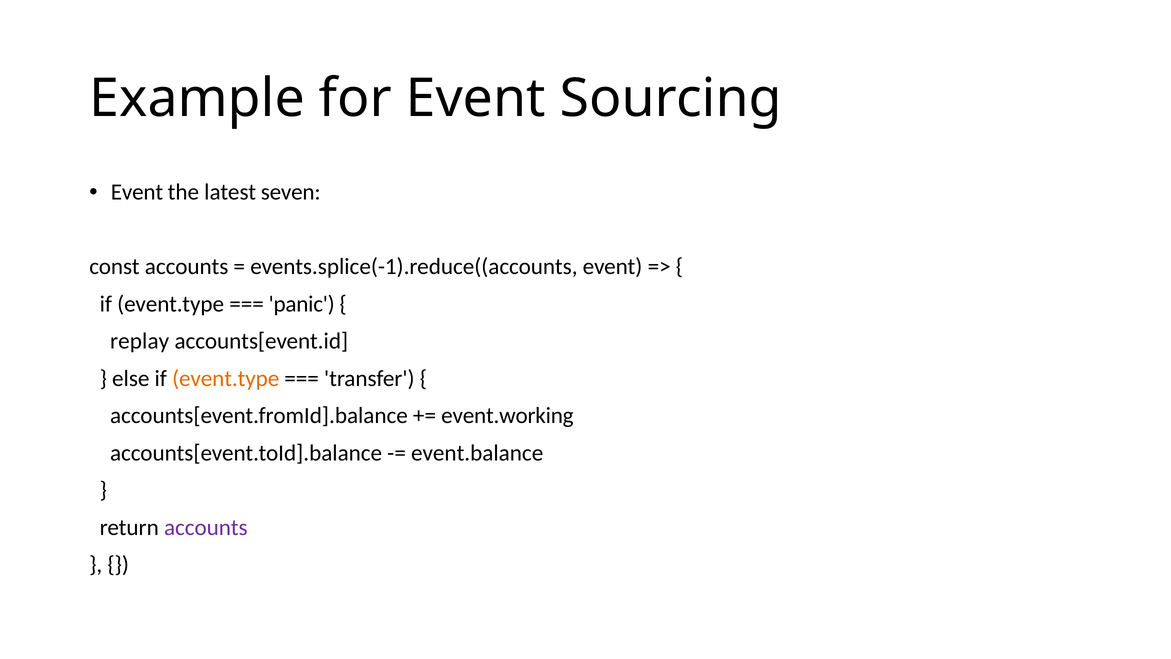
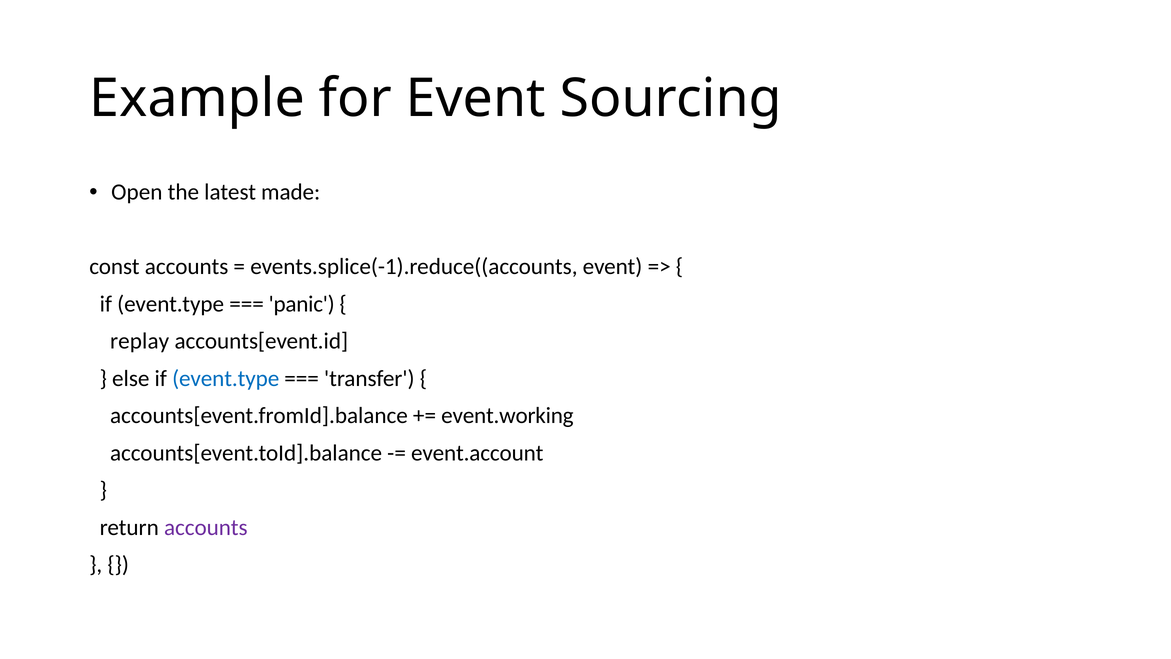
Event: Event -> Open (137, 192)
seven: seven -> made (291, 192)
event.type colour: orange -> blue (226, 378)
event.balance: event.balance -> event.account (477, 453)
